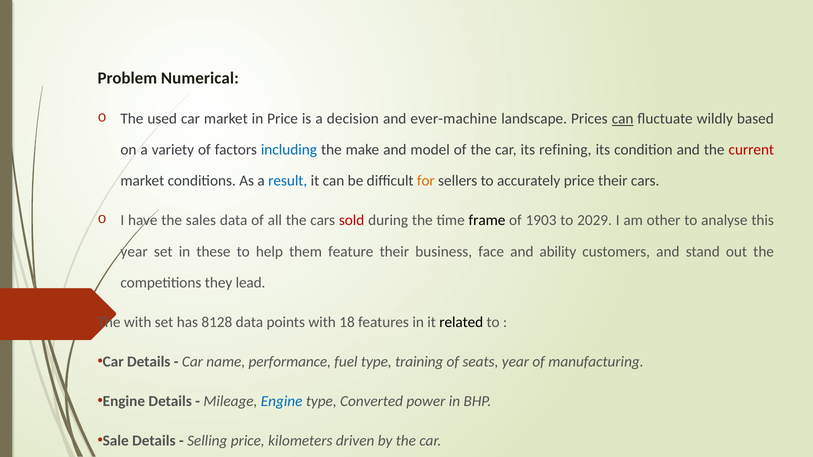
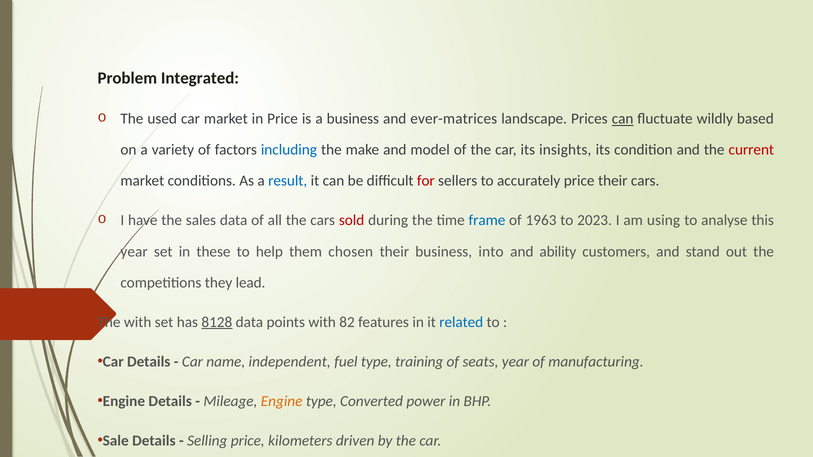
Numerical: Numerical -> Integrated (200, 78)
a decision: decision -> business (353, 119)
ever-machine: ever-machine -> ever-matrices (454, 119)
refining: refining -> insights (565, 150)
for colour: orange -> red (426, 181)
frame colour: black -> blue (487, 221)
1903: 1903 -> 1963 (541, 221)
2029: 2029 -> 2023 (595, 221)
other: other -> using (664, 221)
feature: feature -> chosen (351, 252)
face: face -> into (491, 252)
8128 underline: none -> present (217, 322)
18: 18 -> 82 (347, 322)
related colour: black -> blue (461, 322)
performance: performance -> independent (290, 362)
Engine colour: blue -> orange (282, 401)
